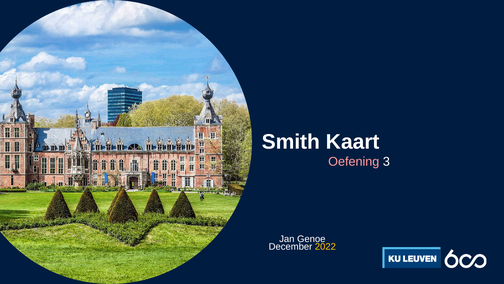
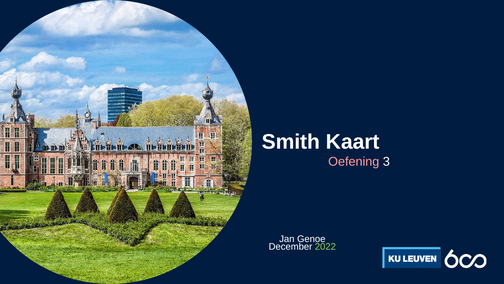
2022 colour: yellow -> light green (325, 246)
